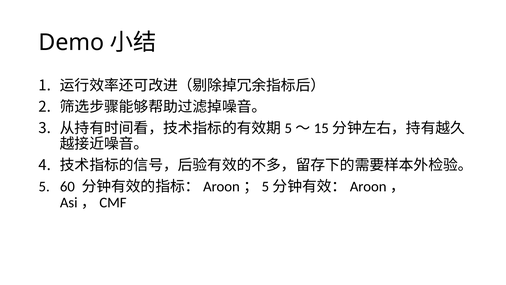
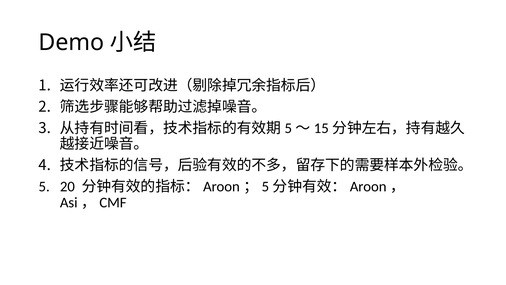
60: 60 -> 20 (67, 186)
